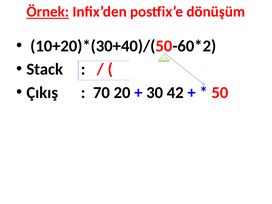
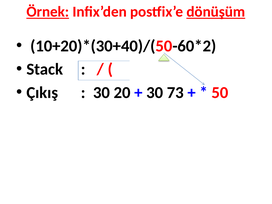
dönüşüm underline: none -> present (216, 12)
70: 70 -> 30 (101, 93)
42: 42 -> 73 (175, 93)
